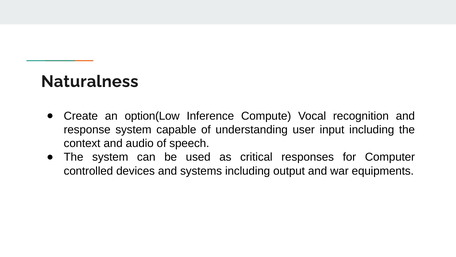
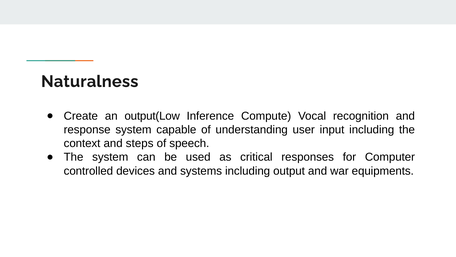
option(Low: option(Low -> output(Low (152, 116)
audio: audio -> steps (140, 143)
